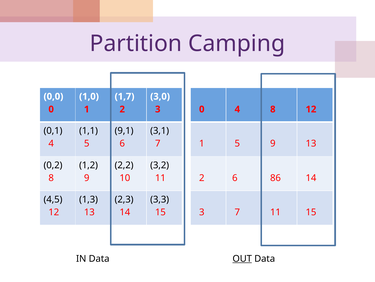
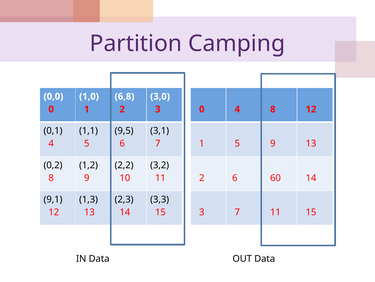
1,7: 1,7 -> 6,8 (125, 96)
9,1: 9,1 -> 9,5 (124, 131)
86: 86 -> 60 (275, 178)
4,5: 4,5 -> 9,1 (53, 199)
OUT underline: present -> none (242, 258)
